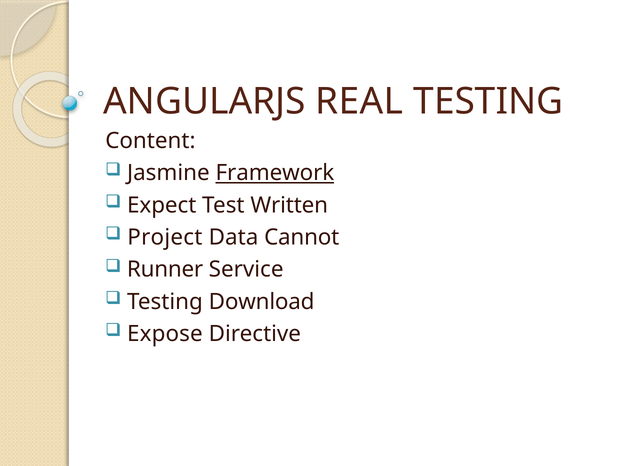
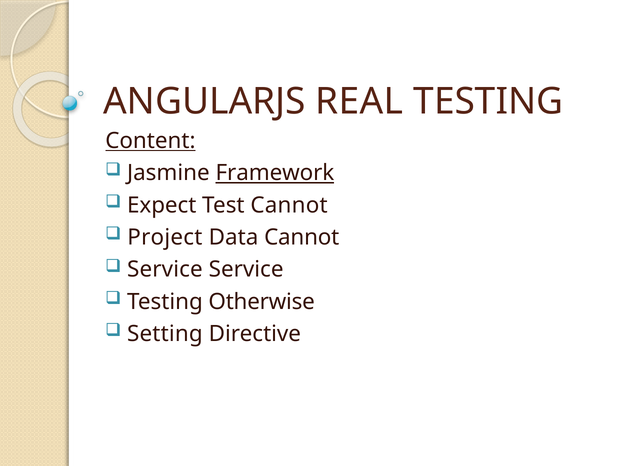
Content underline: none -> present (150, 141)
Test Written: Written -> Cannot (289, 205)
Runner: Runner -> Service (165, 269)
Download: Download -> Otherwise (262, 301)
Expose: Expose -> Setting (165, 334)
